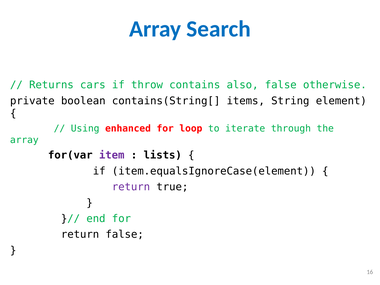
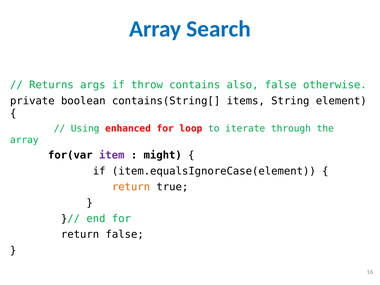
cars: cars -> args (93, 85)
lists: lists -> might (163, 155)
return colour: purple -> orange (131, 187)
